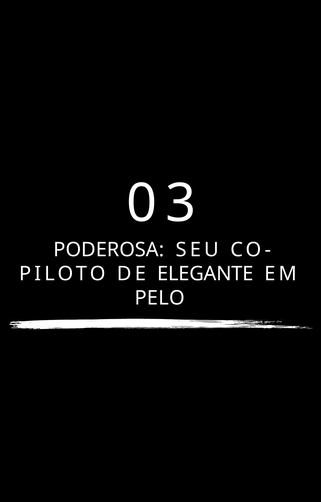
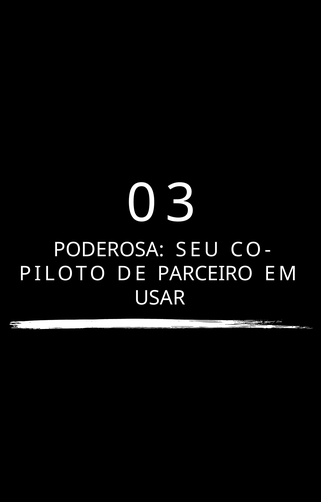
ELEGANTE: ELEGANTE -> PARCEIRO (205, 274)
PELO: PELO -> USAR (160, 298)
